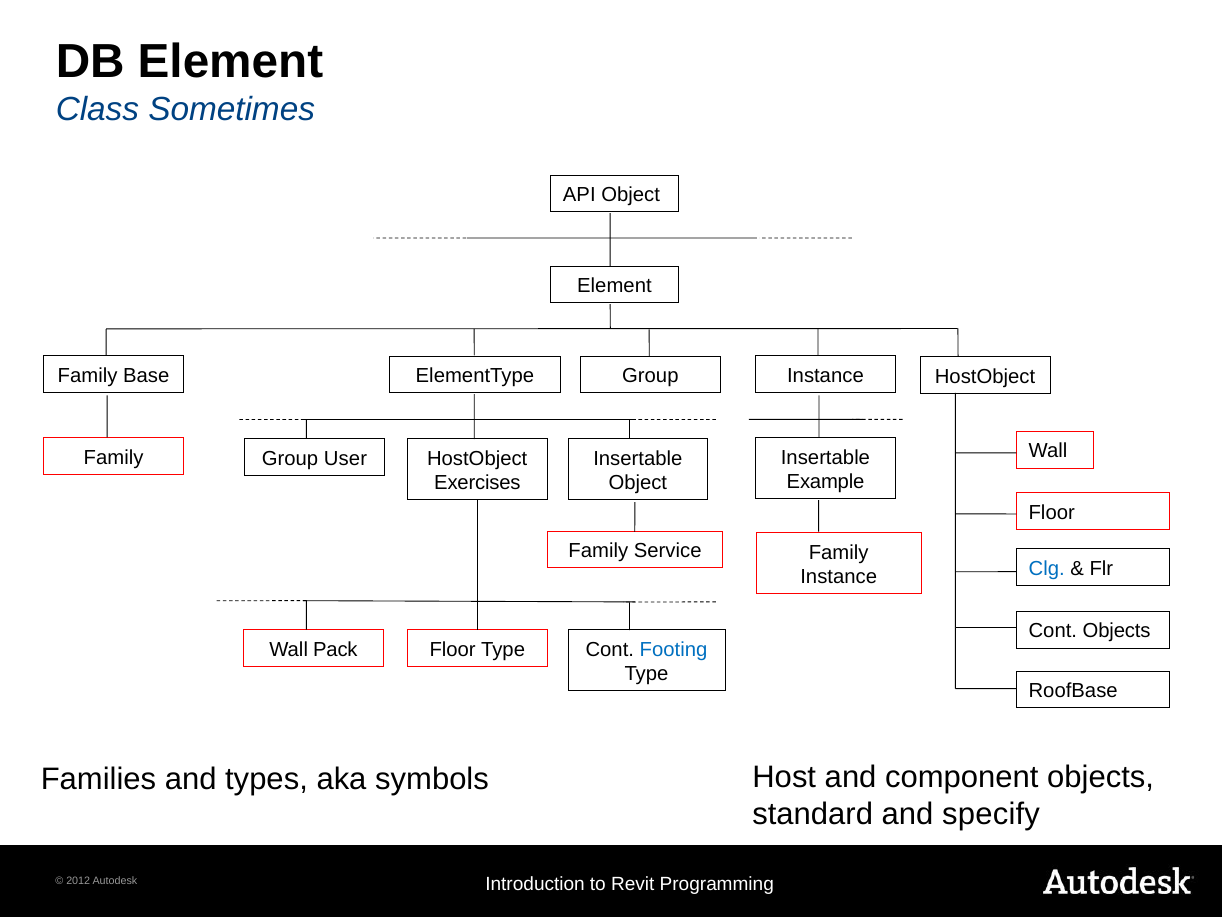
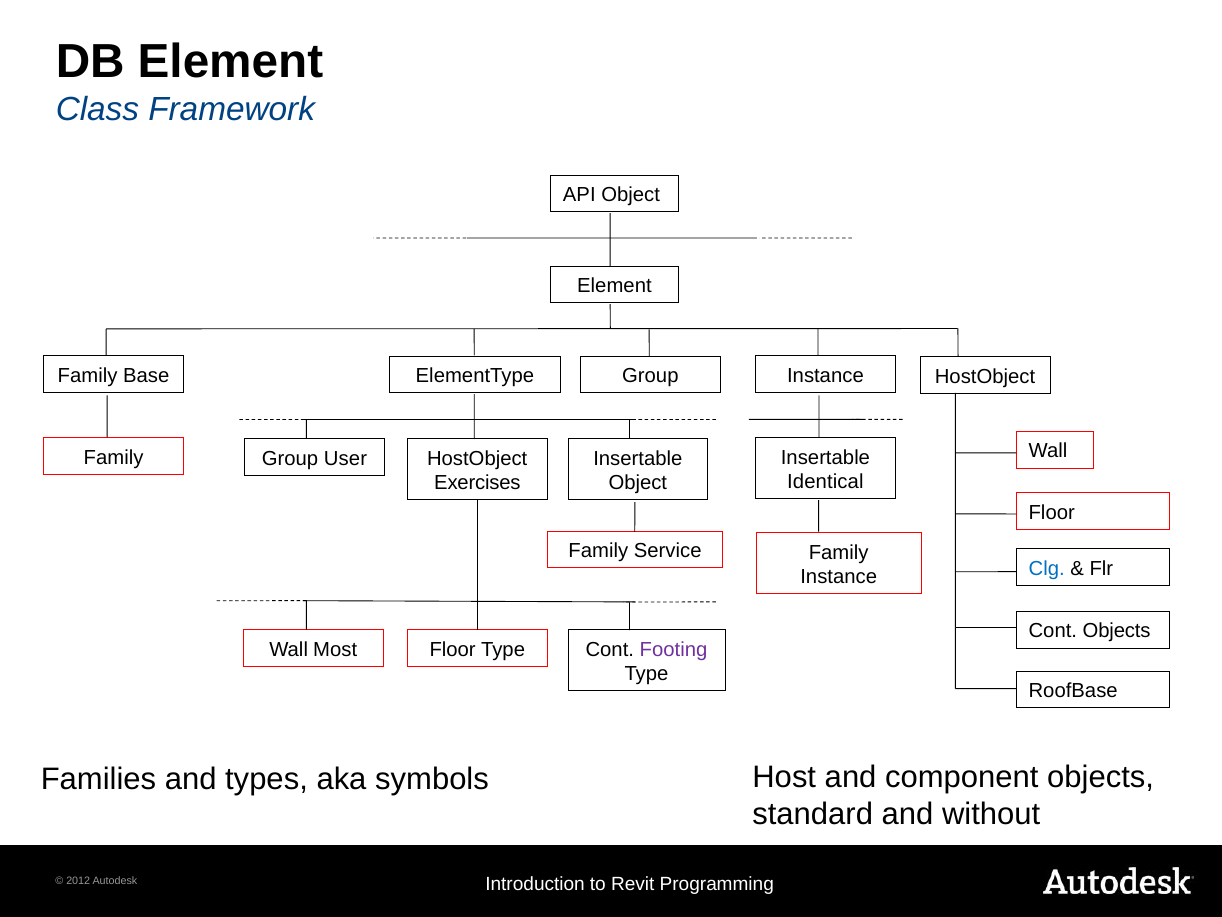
Sometimes: Sometimes -> Framework (232, 109)
Example: Example -> Identical (825, 482)
Pack: Pack -> Most (335, 649)
Footing colour: blue -> purple (674, 649)
specify: specify -> without (991, 814)
